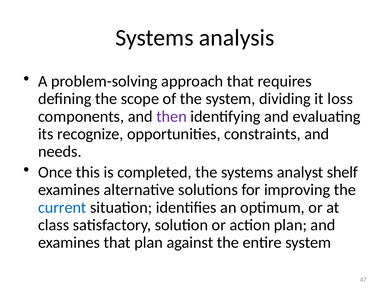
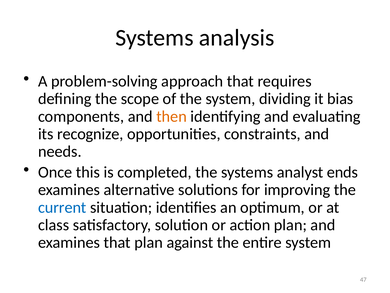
loss: loss -> bias (340, 99)
then colour: purple -> orange (172, 116)
shelf: shelf -> ends (342, 172)
